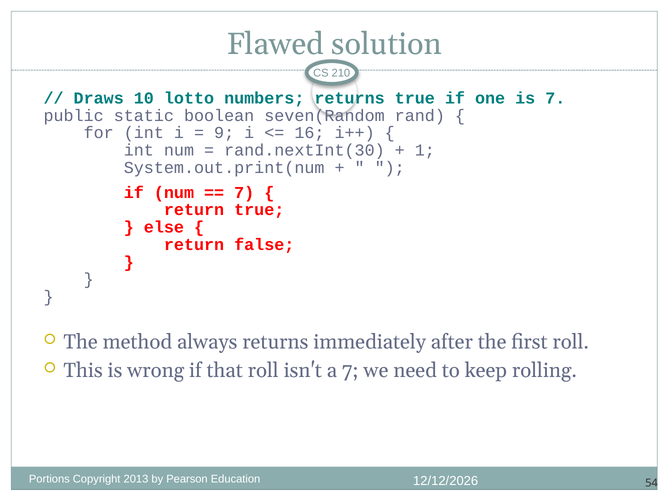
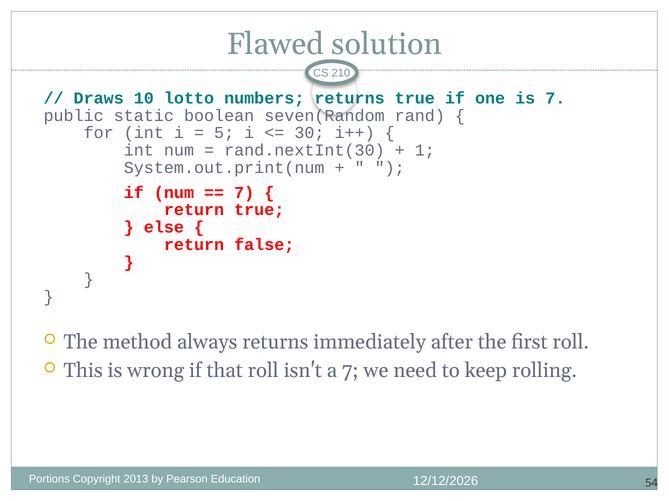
9: 9 -> 5 (224, 133)
16: 16 -> 30 (309, 133)
